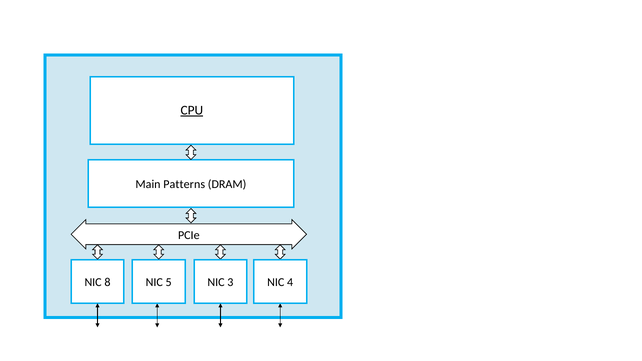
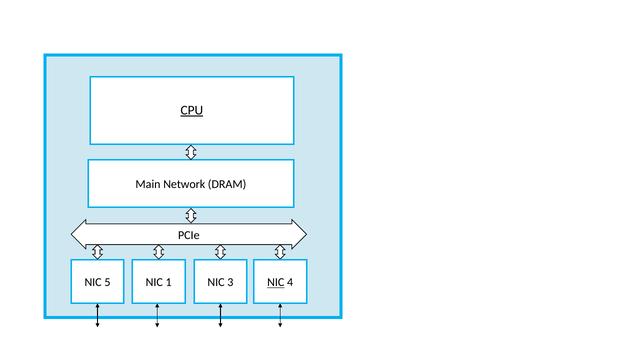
Patterns: Patterns -> Network (184, 184)
8: 8 -> 5 (107, 283)
5: 5 -> 1 (169, 283)
NIC underline: none -> present (276, 283)
